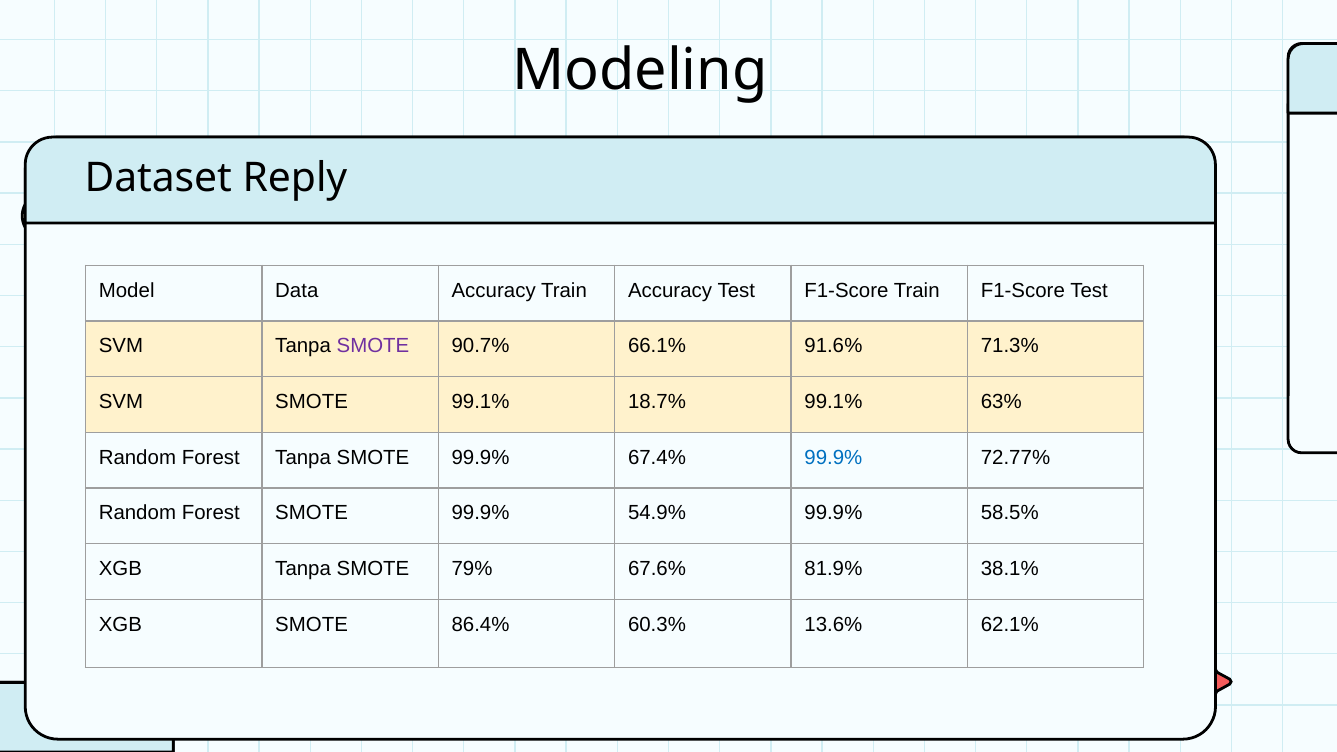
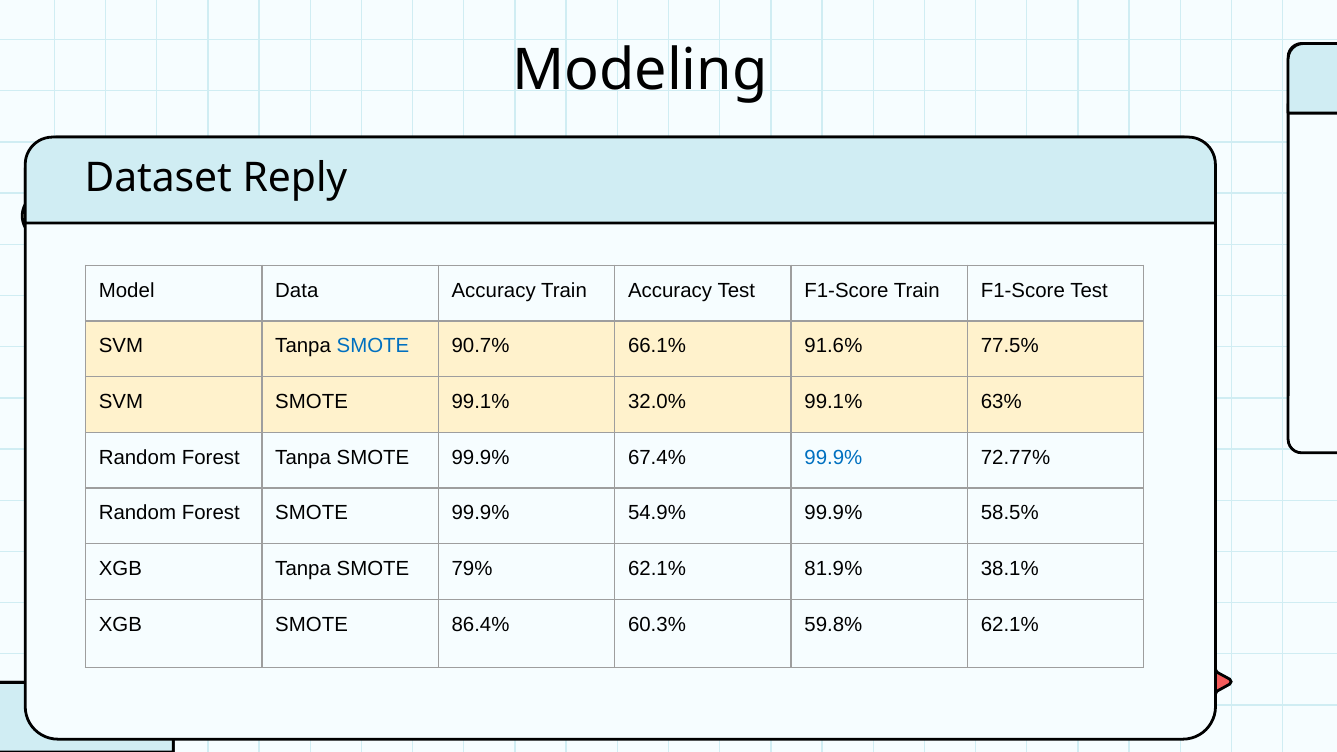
SMOTE colour: purple -> blue (373, 346)
71.3%: 71.3% -> 77.5% (1010, 346)
18.7%: 18.7% -> 32.0% (657, 402)
79% 67.6%: 67.6% -> 62.1% (657, 569)
13.6%: 13.6% -> 59.8% (833, 624)
